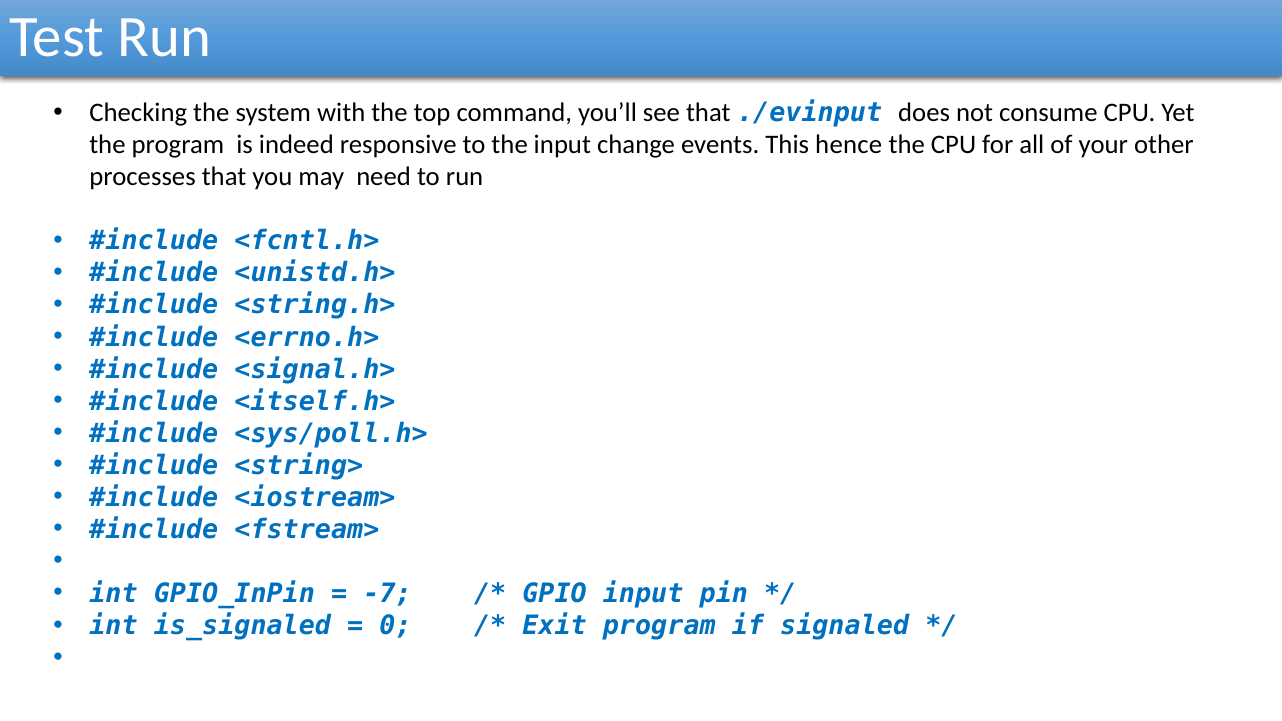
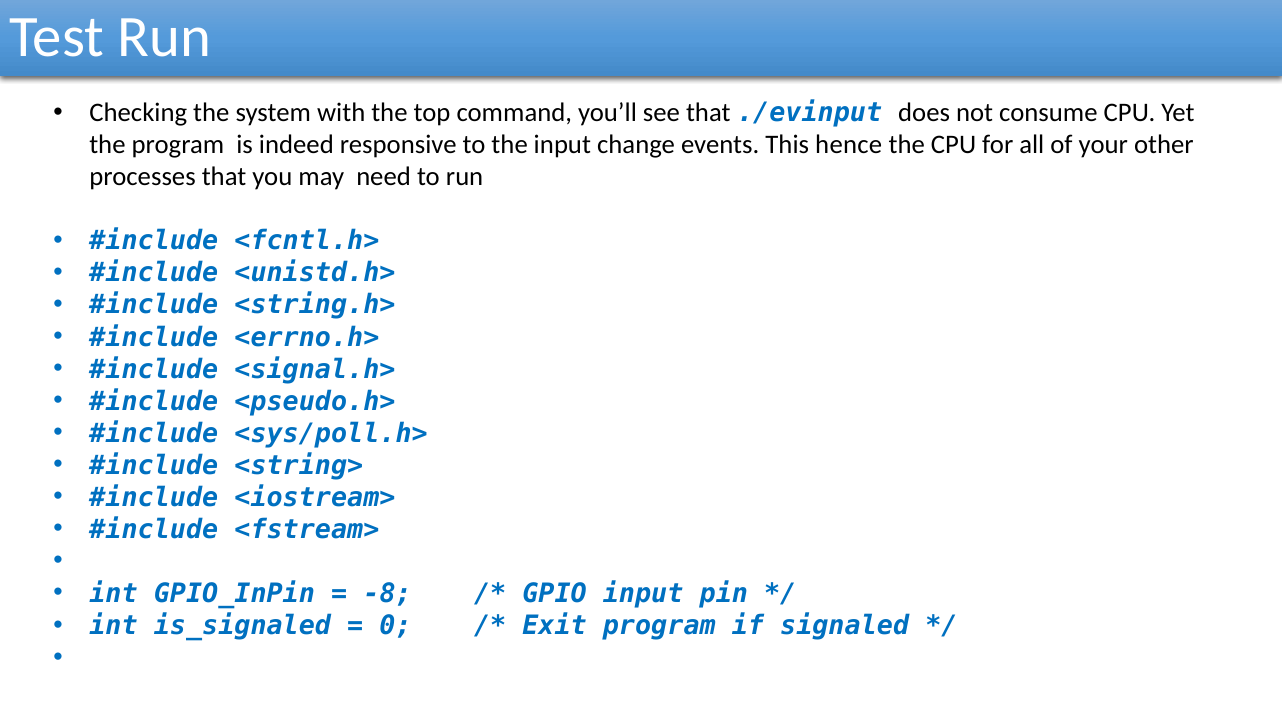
<itself.h>: <itself.h> -> <pseudo.h> (315, 401)
-7: -7 -> -8 (388, 594)
